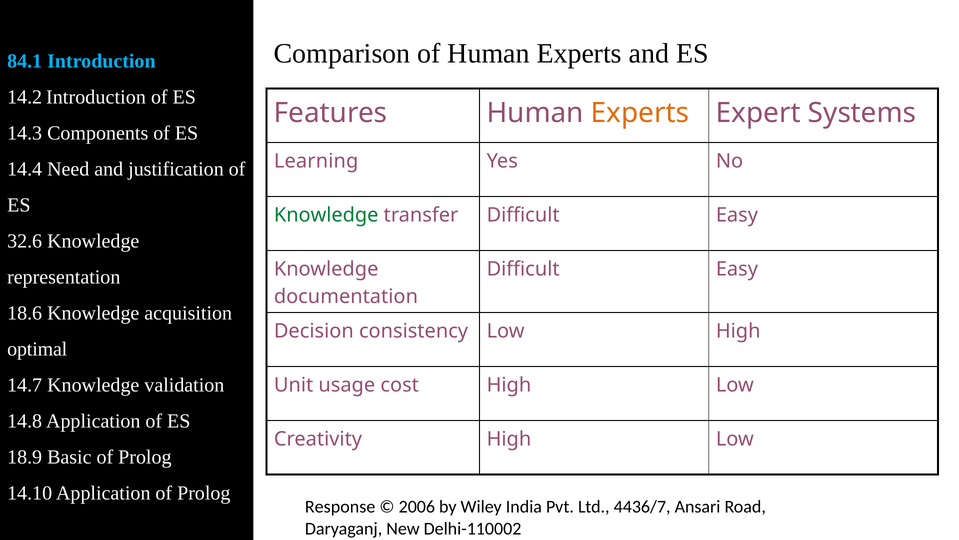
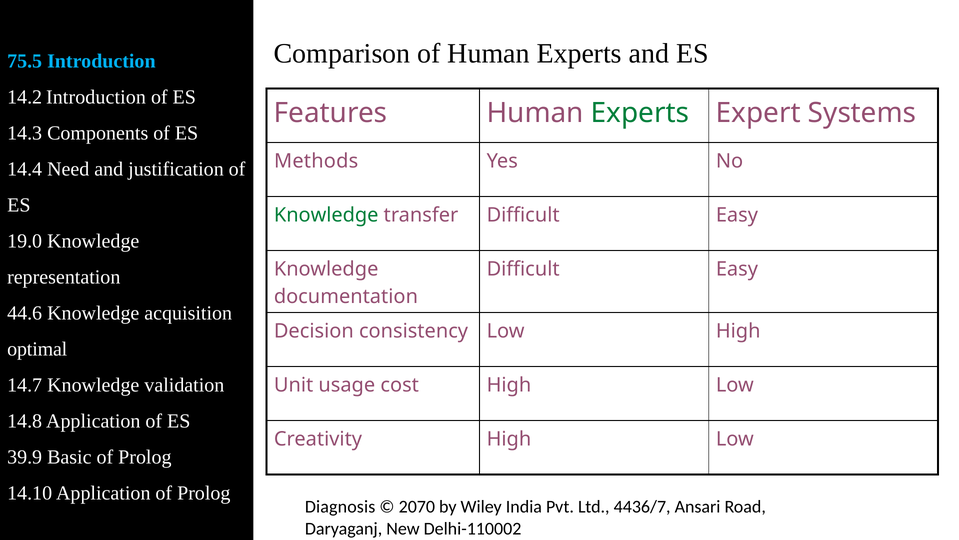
84.1: 84.1 -> 75.5 (25, 61)
Experts colour: orange -> green (640, 113)
Learning: Learning -> Methods (316, 161)
32.6: 32.6 -> 19.0 (25, 241)
18.6: 18.6 -> 44.6 (25, 313)
18.9: 18.9 -> 39.9 (25, 457)
Response: Response -> Diagnosis (340, 506)
2006: 2006 -> 2070 (417, 506)
